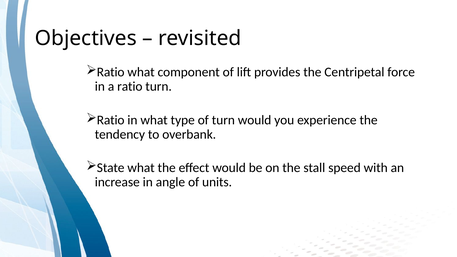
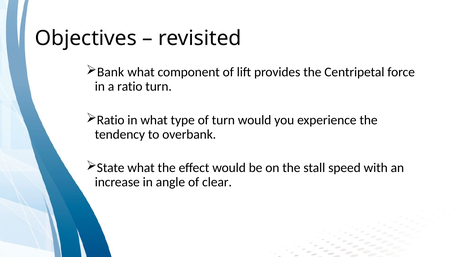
Ratio: Ratio -> Bank (111, 72)
units: units -> clear (217, 182)
